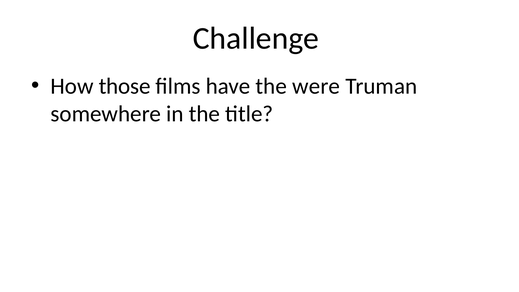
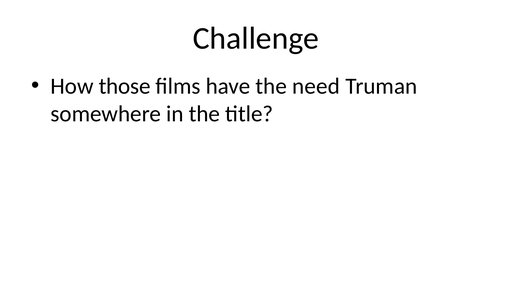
were: were -> need (316, 86)
